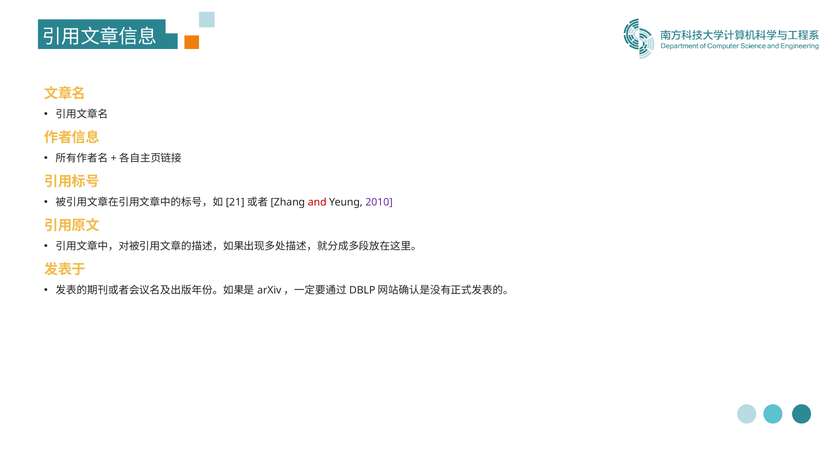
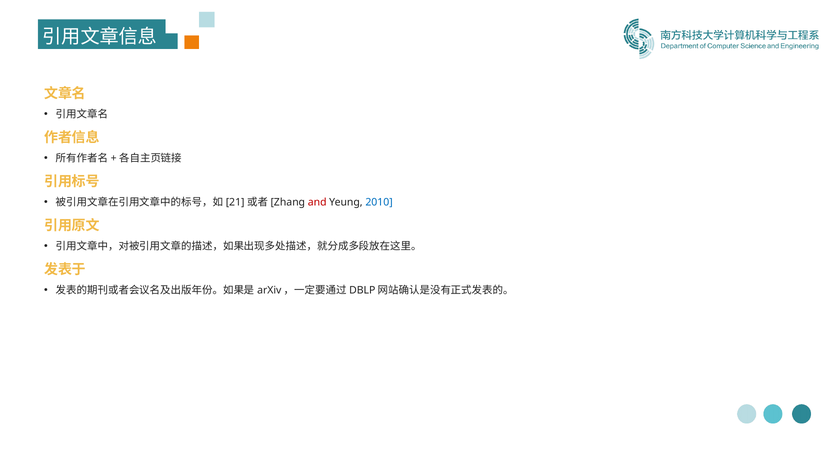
2010 colour: purple -> blue (379, 202)
